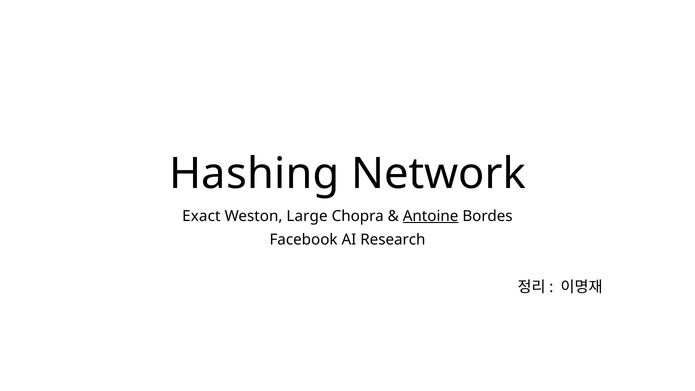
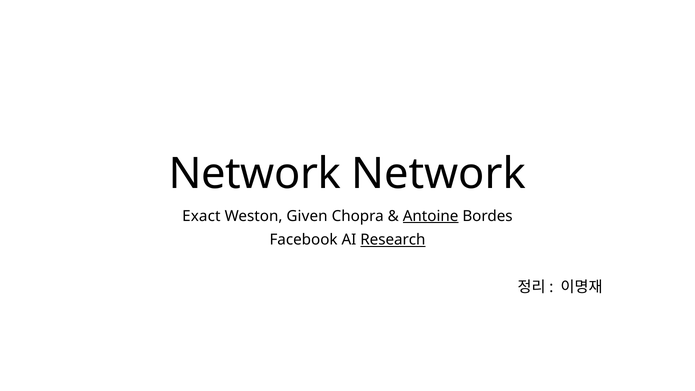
Hashing: Hashing -> Network (255, 174)
Large: Large -> Given (307, 216)
Research underline: none -> present (393, 240)
